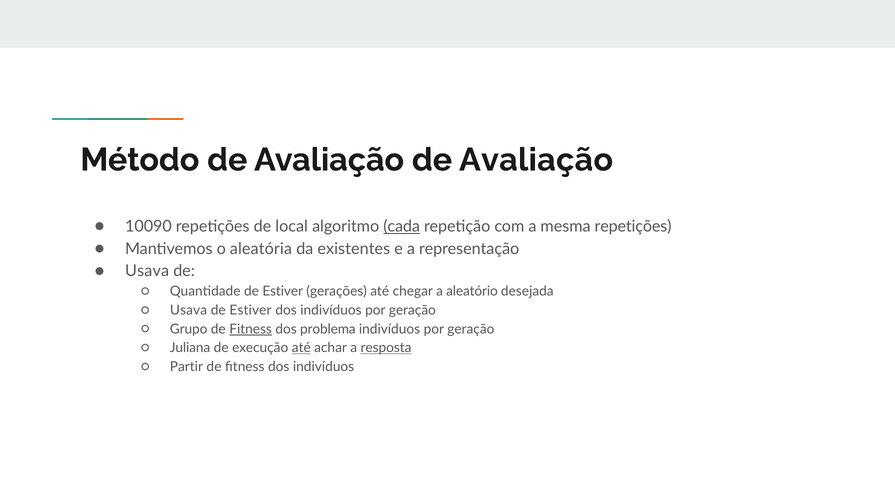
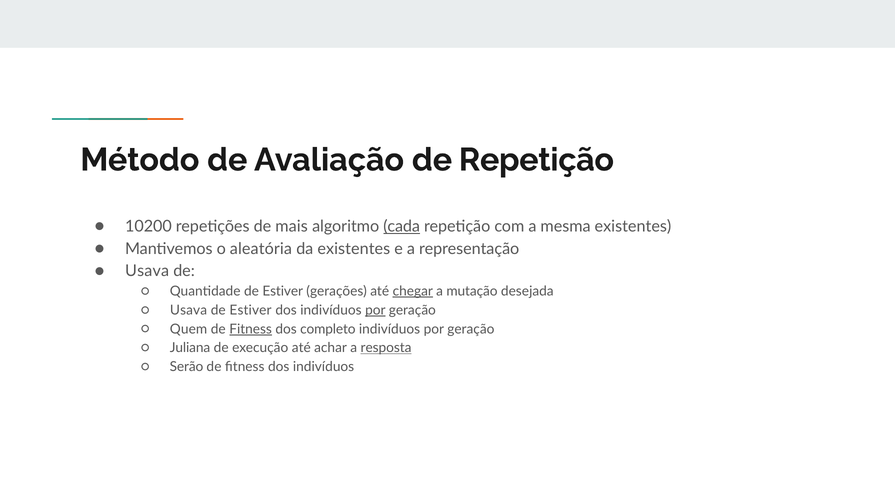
Avaliação de Avaliação: Avaliação -> Repetição (536, 160)
10090: 10090 -> 10200 (148, 226)
local: local -> mais (292, 226)
mesma repetições: repetições -> existentes (633, 226)
chegar underline: none -> present (413, 291)
aleatório: aleatório -> mutação (472, 291)
por underline: none -> present (375, 310)
Grupo: Grupo -> Quem (189, 329)
problema: problema -> completo (328, 329)
até underline: present -> none (301, 347)
Partir: Partir -> Serão (186, 366)
